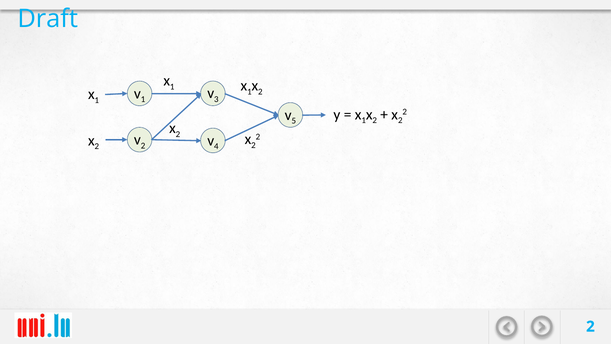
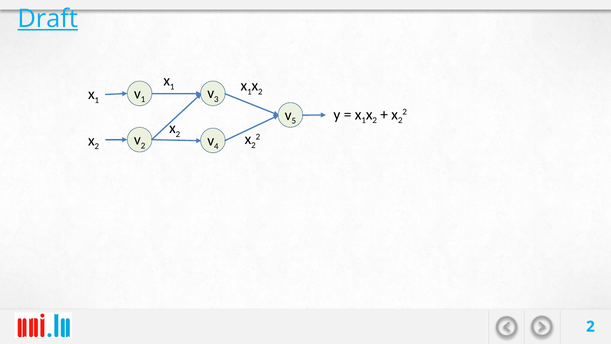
Draft underline: none -> present (48, 19)
